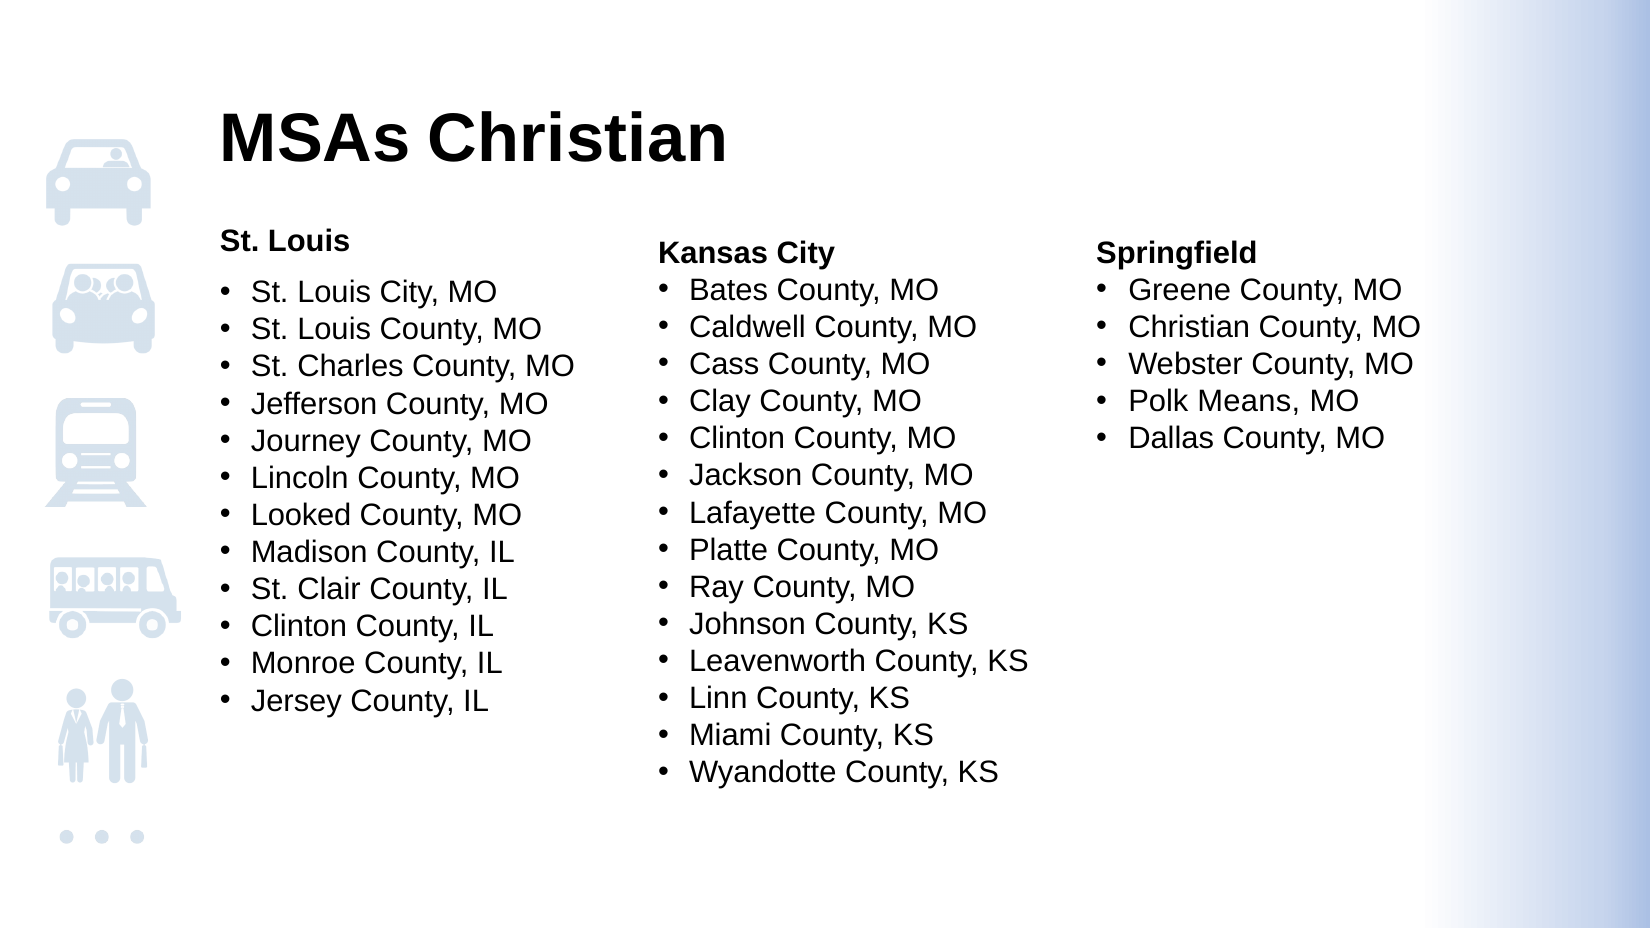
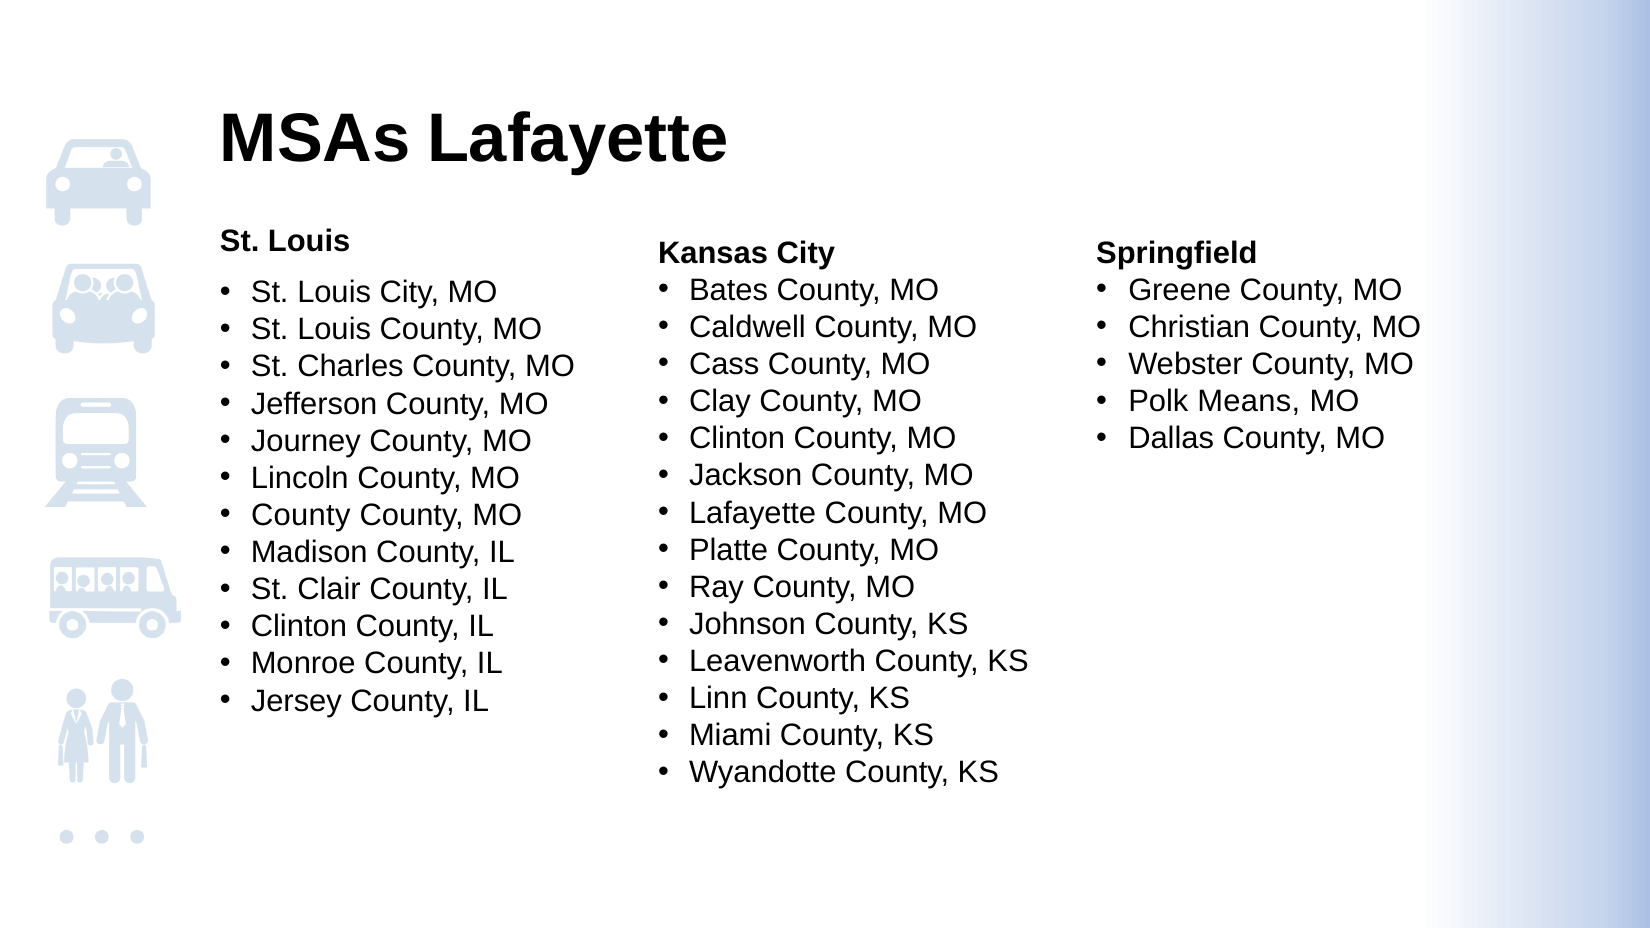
MSAs Christian: Christian -> Lafayette (578, 139)
Looked: Looked -> County (301, 515)
